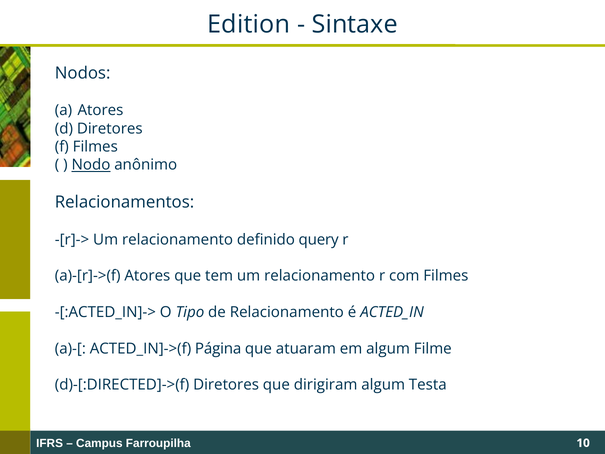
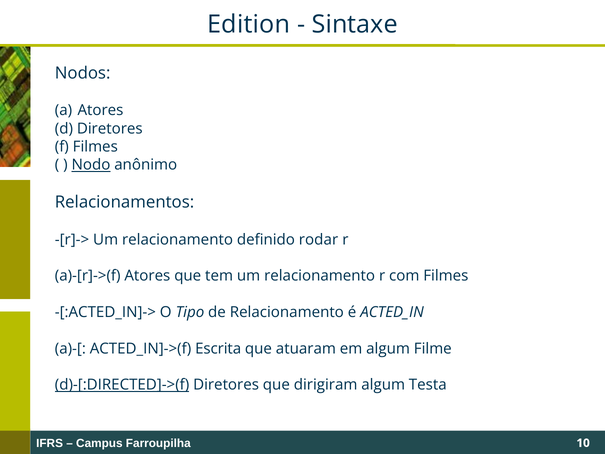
query: query -> rodar (319, 240)
Página: Página -> Escrita (218, 348)
d)-[:DIRECTED]->(f underline: none -> present (122, 385)
